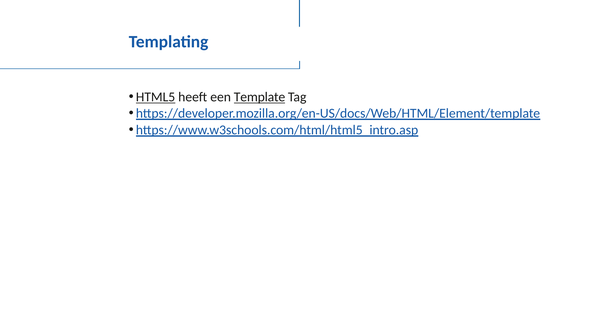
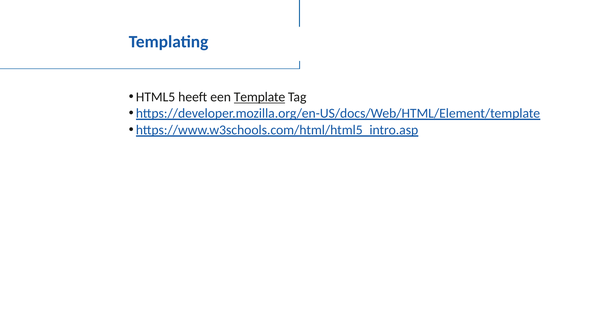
HTML5 underline: present -> none (156, 97)
